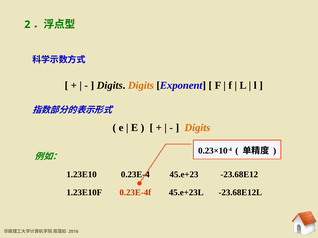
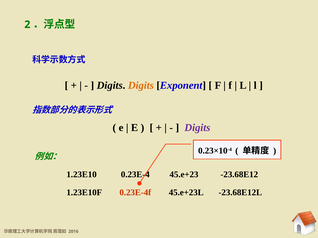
Digits colour: orange -> purple (197, 128)
